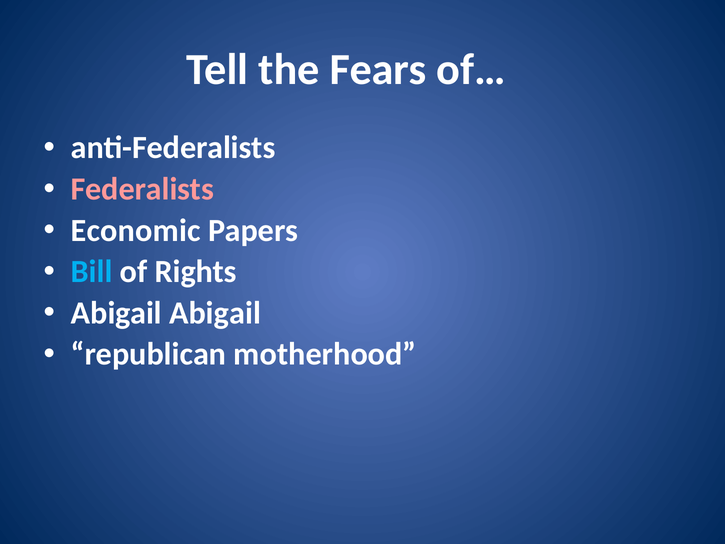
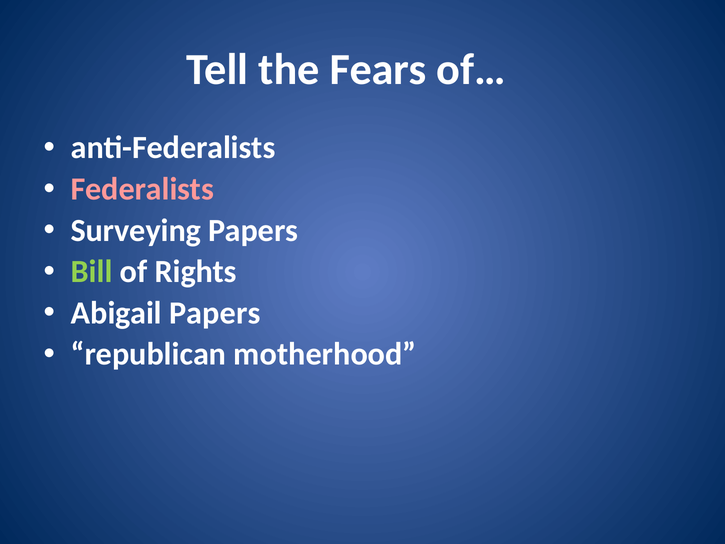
Economic: Economic -> Surveying (136, 230)
Bill colour: light blue -> light green (92, 272)
Abigail Abigail: Abigail -> Papers (215, 313)
